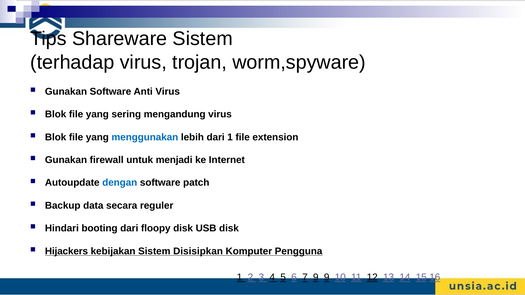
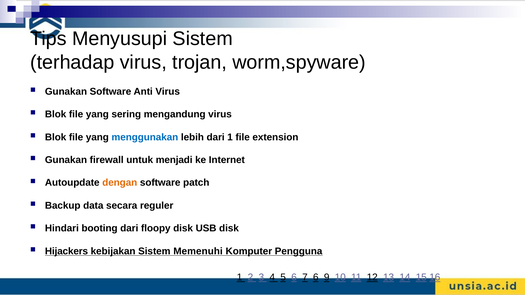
Shareware: Shareware -> Menyusupi (120, 39)
dengan colour: blue -> orange (120, 183)
Disisipkan: Disisipkan -> Memenuhi (198, 251)
7 9: 9 -> 6 (316, 278)
